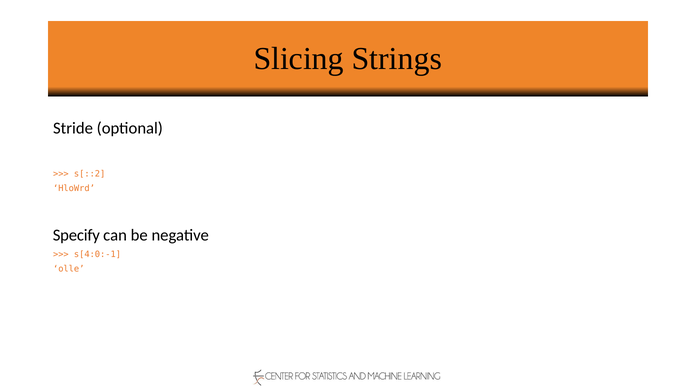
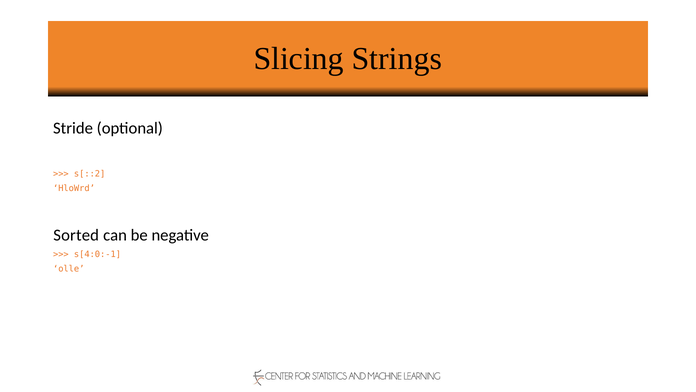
Specify: Specify -> Sorted (76, 235)
